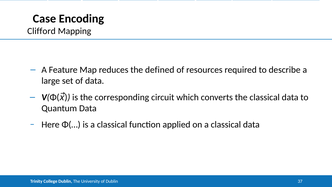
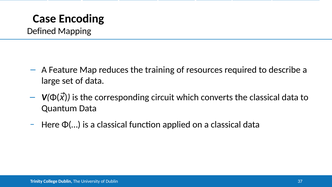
Clifford: Clifford -> Defined (42, 31)
defined: defined -> training (160, 70)
